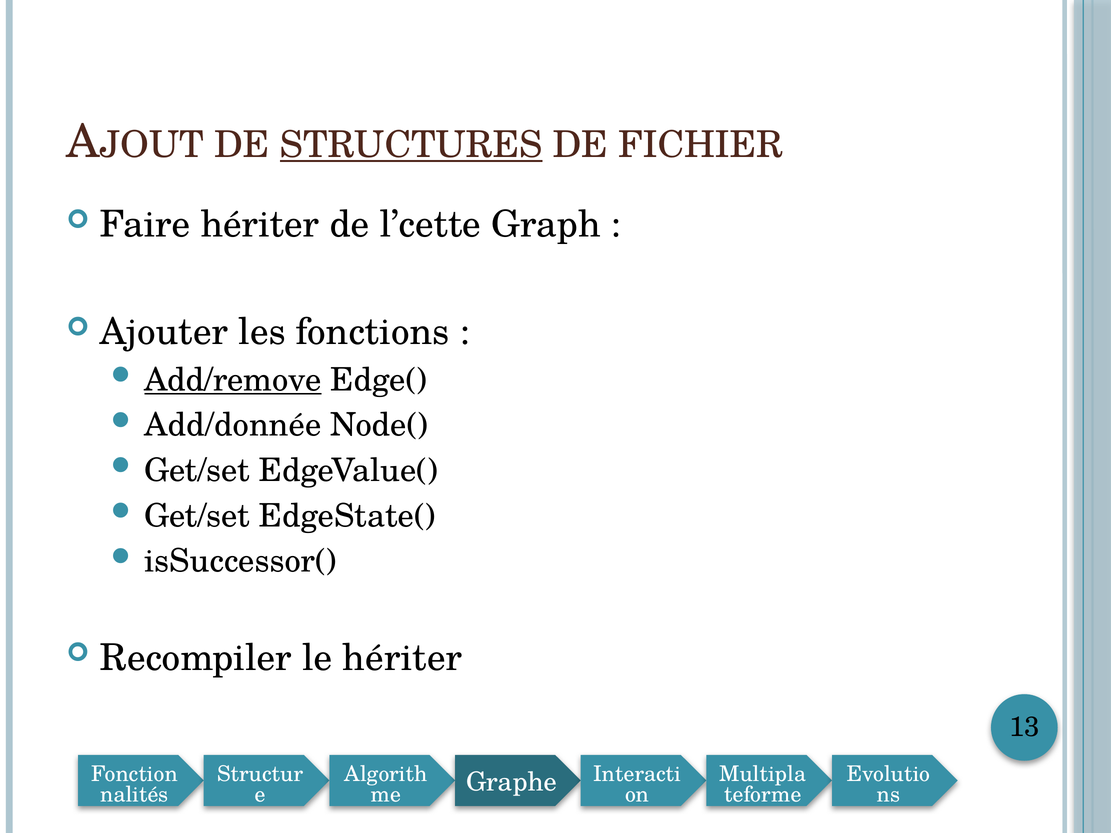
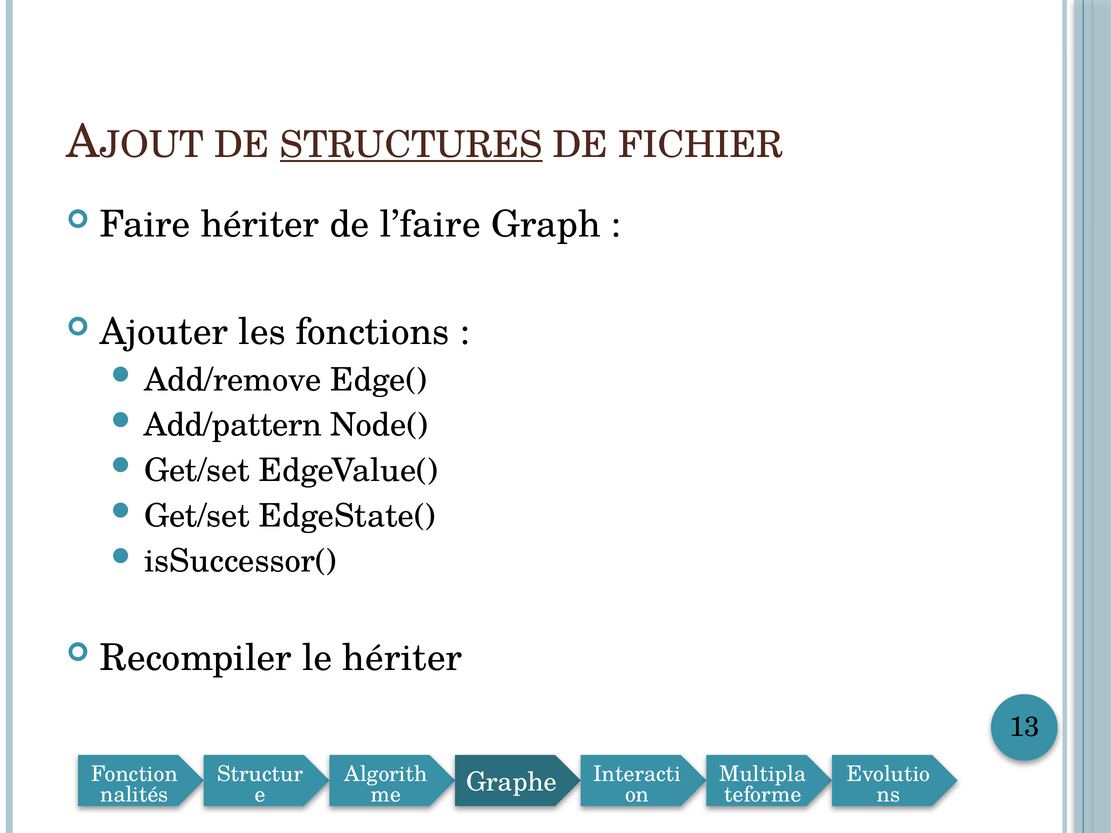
l’cette: l’cette -> l’faire (430, 225)
Add/remove underline: present -> none (233, 380)
Add/donnée: Add/donnée -> Add/pattern (233, 425)
